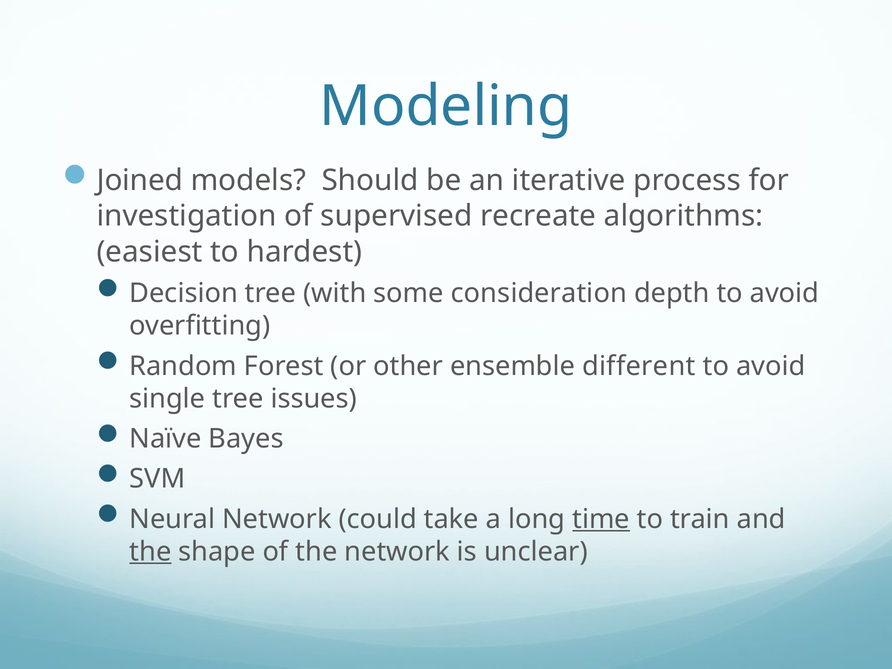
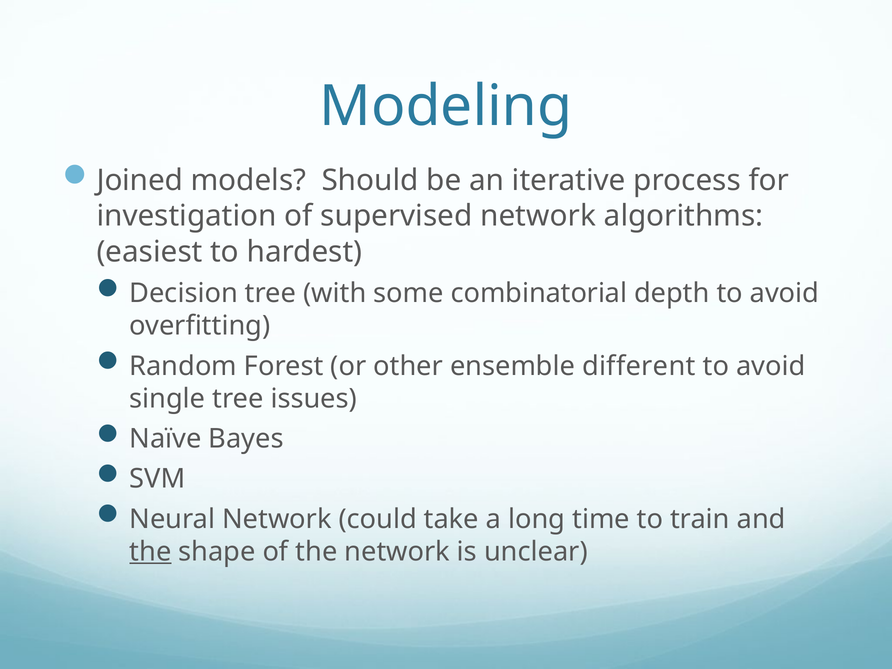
supervised recreate: recreate -> network (538, 216)
consideration: consideration -> combinatorial (539, 293)
time underline: present -> none (601, 519)
